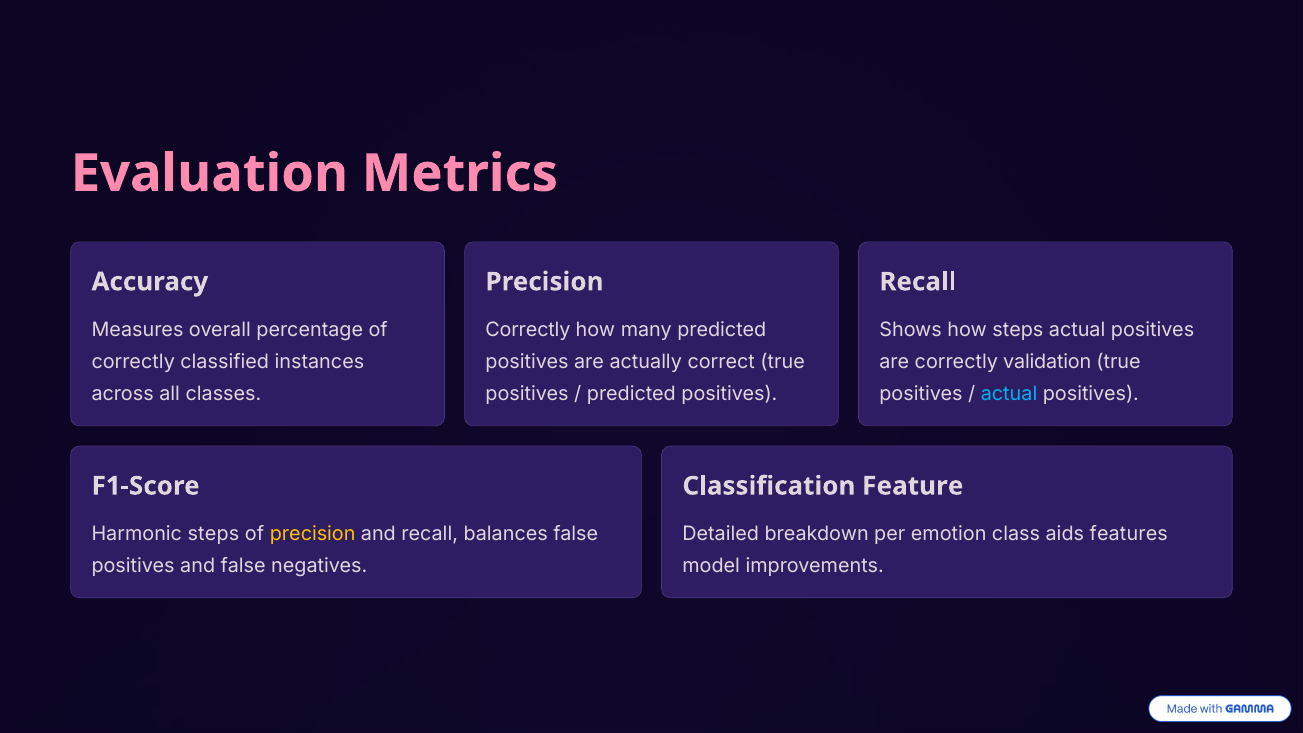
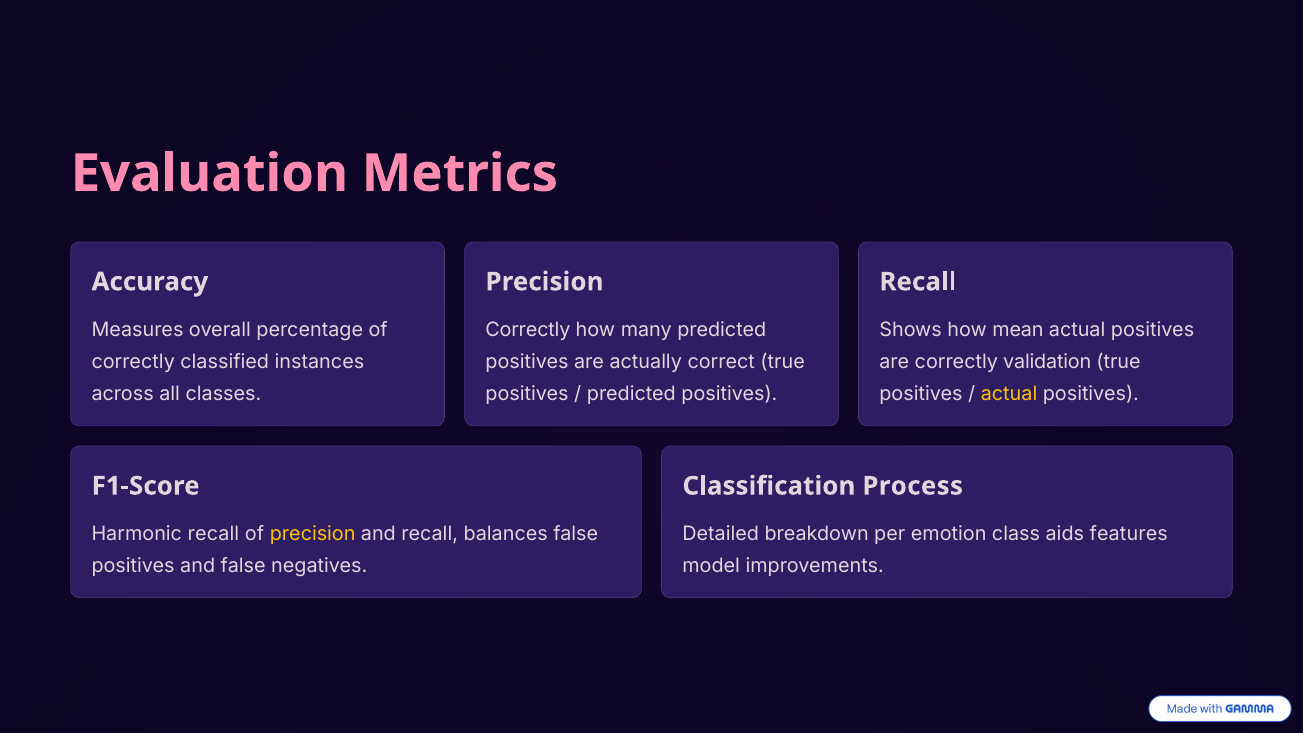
how steps: steps -> mean (1018, 330)
actual colour: light blue -> yellow (1009, 394)
Feature: Feature -> Process (913, 486)
Harmonic steps: steps -> recall (213, 534)
